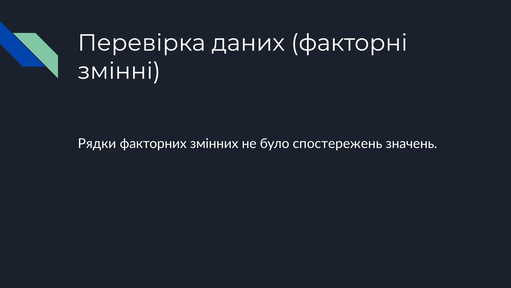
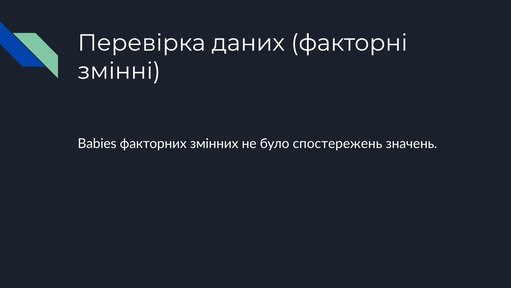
Рядки: Рядки -> Babies (97, 144)
